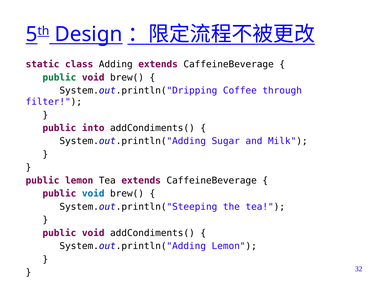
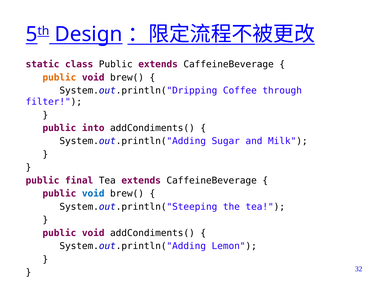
class Adding: Adding -> Public (116, 64)
public colour: green -> orange (59, 78)
public lemon: lemon -> final (79, 181)
